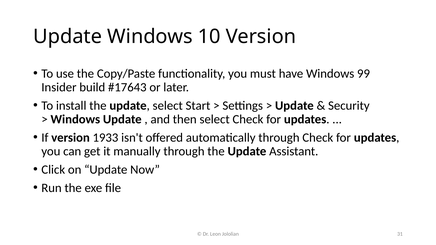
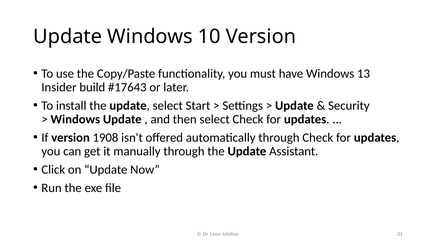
99: 99 -> 13 (364, 74)
1933: 1933 -> 1908 (105, 138)
